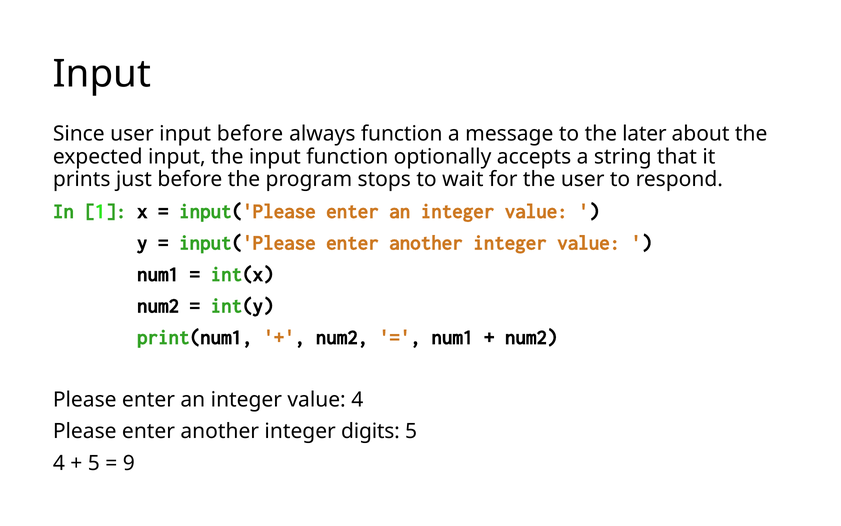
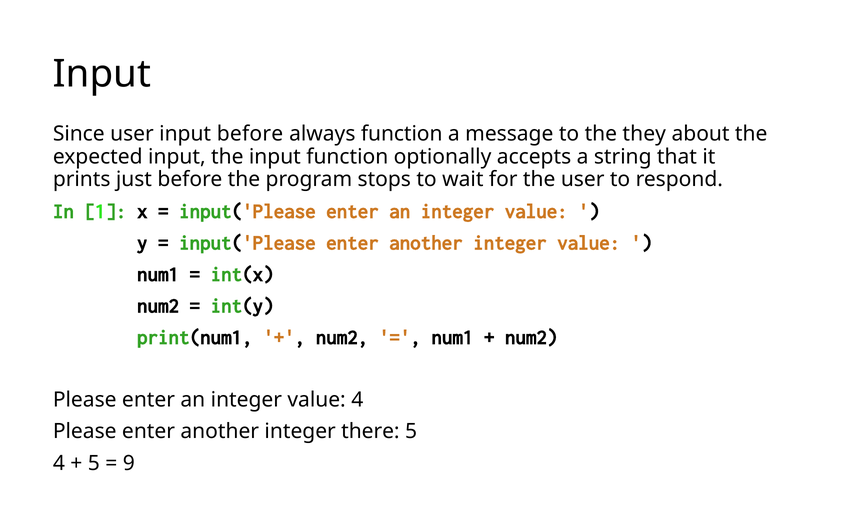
later: later -> they (644, 134)
digits: digits -> there (370, 431)
